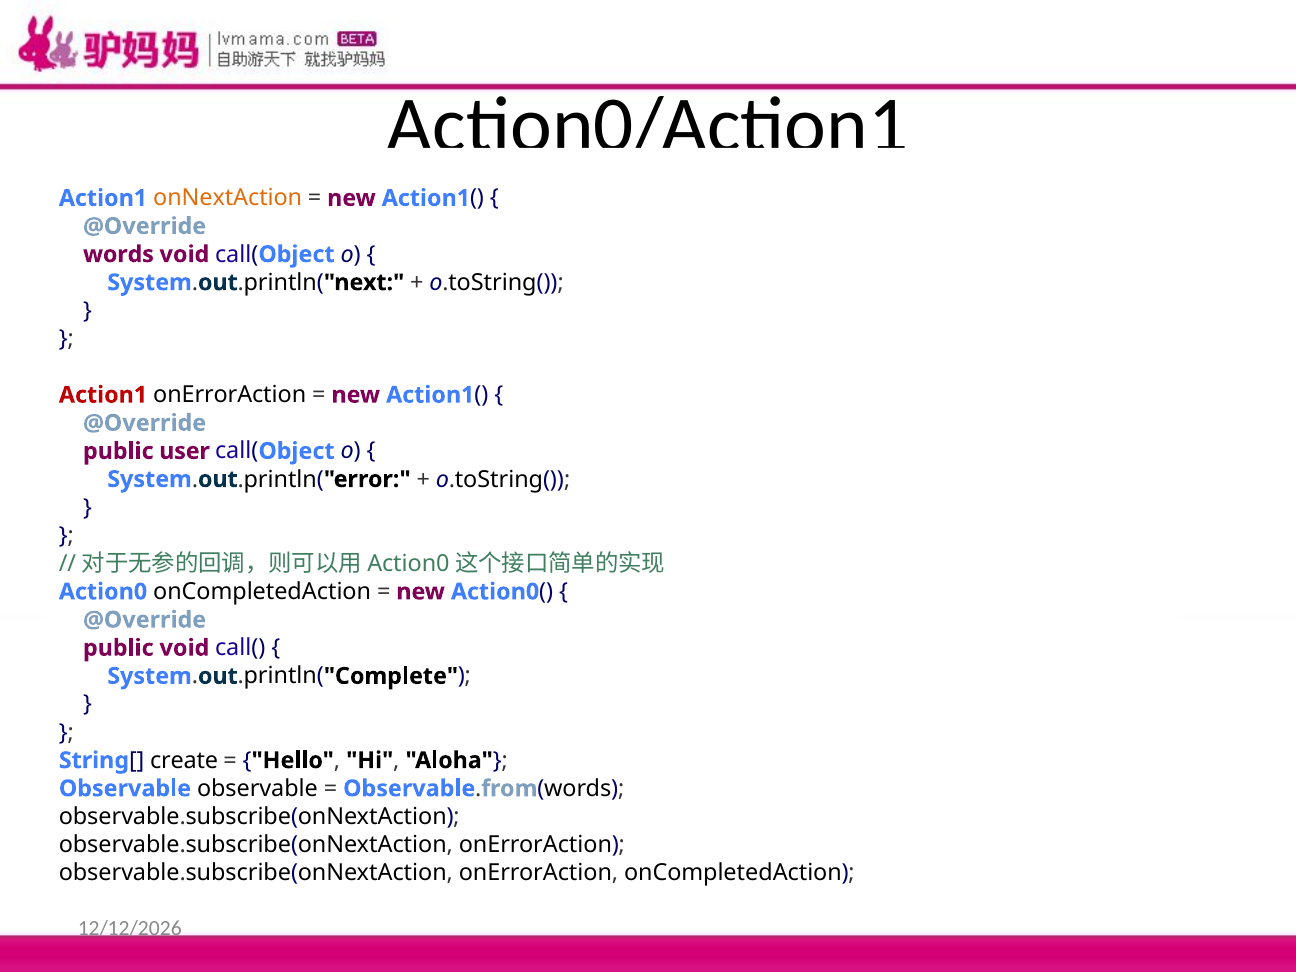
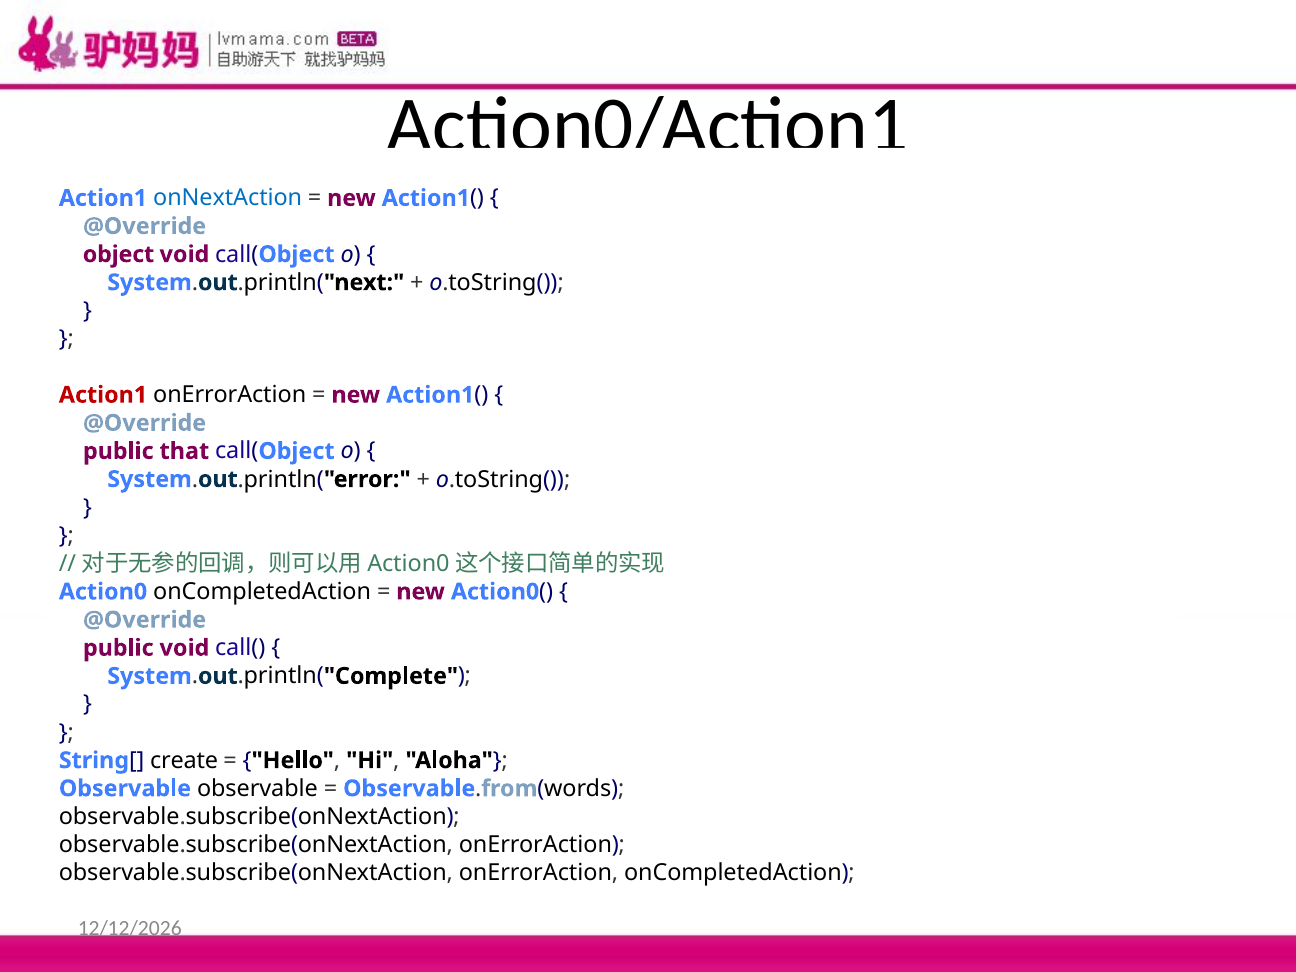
onNextAction colour: orange -> blue (228, 198)
words: words -> object (118, 254)
user: user -> that (184, 451)
